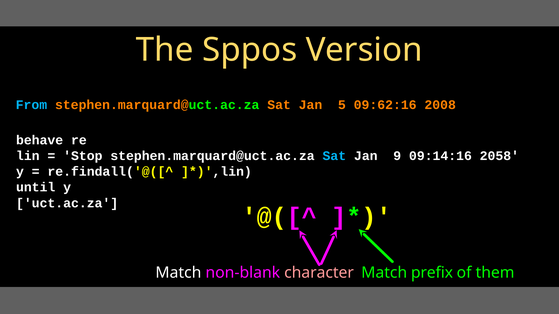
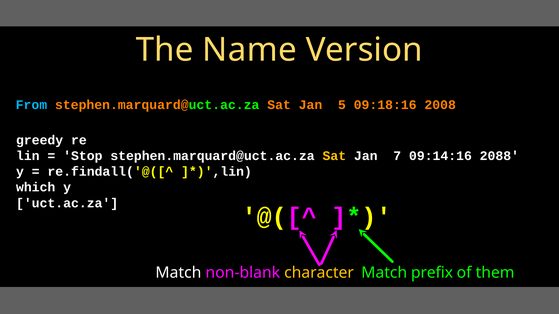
Sppos: Sppos -> Name (250, 50)
09:62:16: 09:62:16 -> 09:18:16 (385, 105)
behave: behave -> greedy (40, 140)
Sat colour: light blue -> yellow (334, 156)
9: 9 -> 7 (397, 156)
2058: 2058 -> 2088 (499, 156)
until: until -> which (36, 188)
character colour: pink -> yellow (319, 273)
